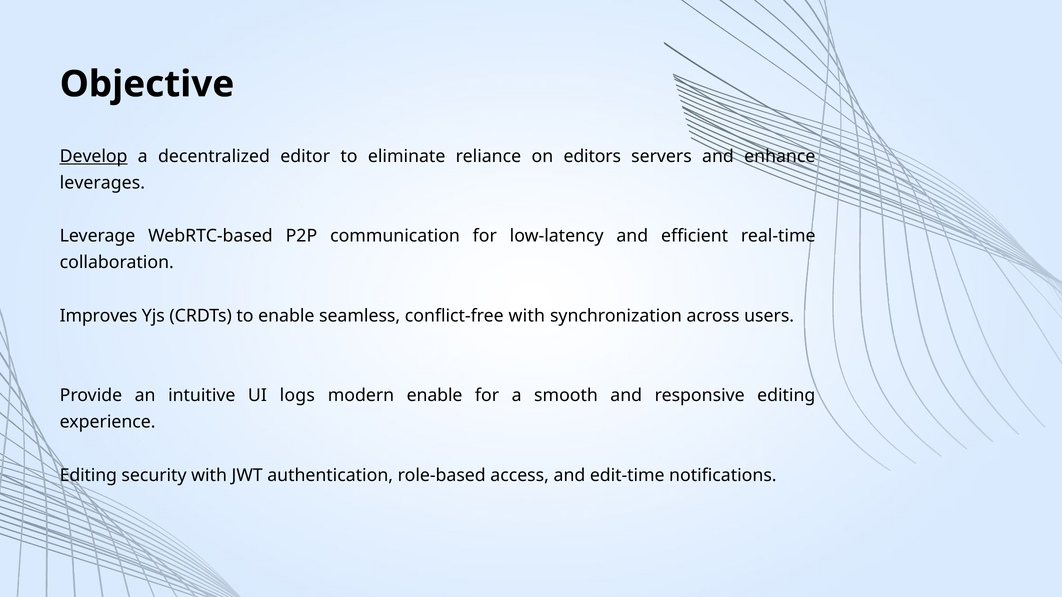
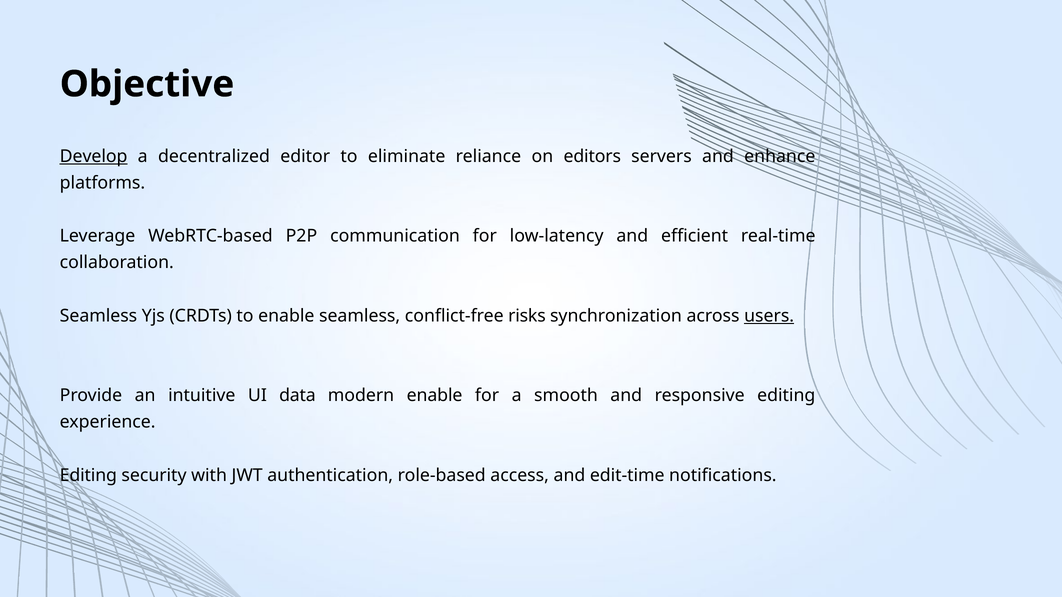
leverages: leverages -> platforms (102, 183)
Improves: Improves -> Seamless (98, 316)
conflict-free with: with -> risks (527, 316)
users underline: none -> present (769, 316)
logs: logs -> data (297, 396)
